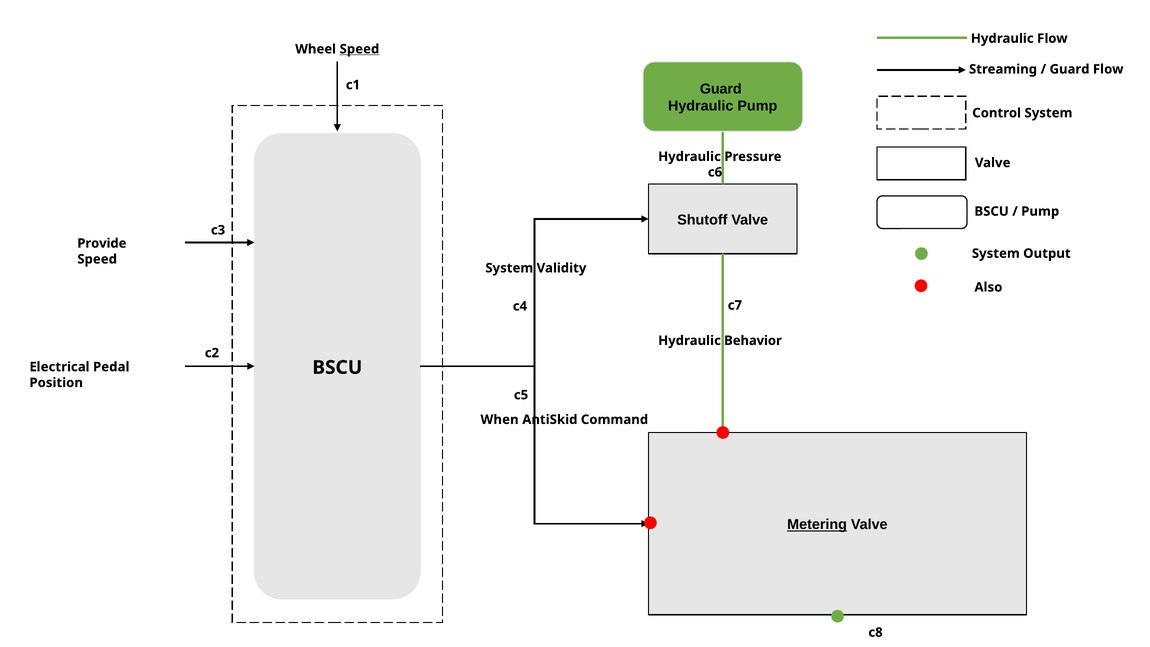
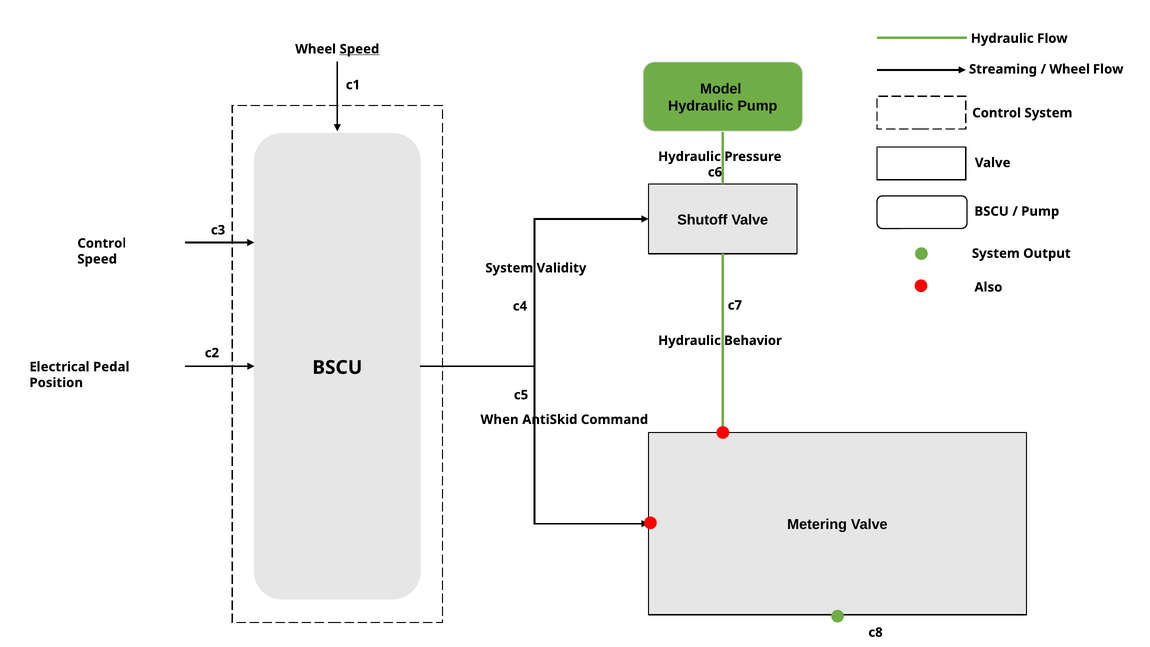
Guard: Guard -> Wheel (1070, 69)
Guard: Guard -> Model (721, 89)
Provide: Provide -> Control (102, 243)
Metering underline: present -> none (817, 525)
